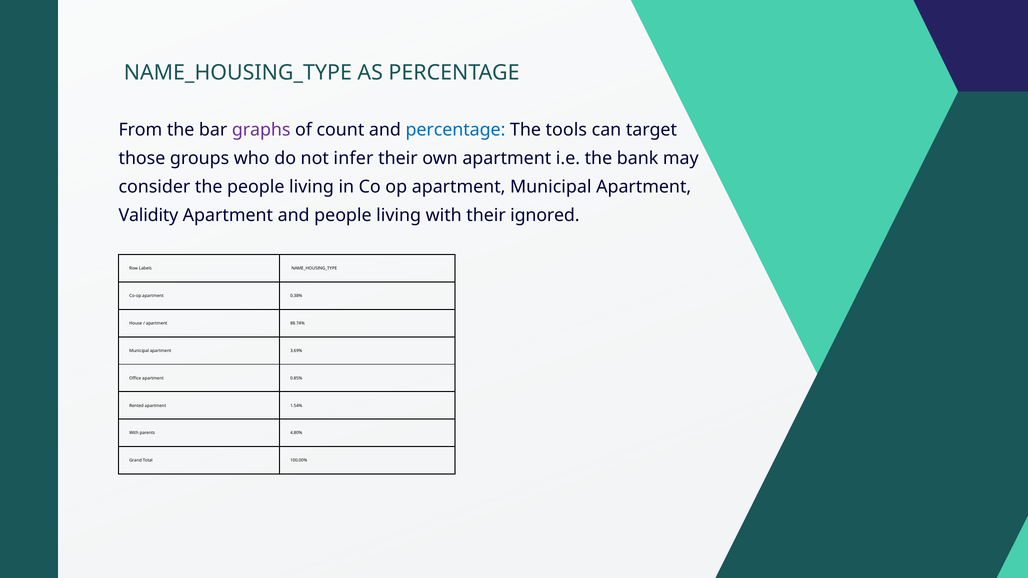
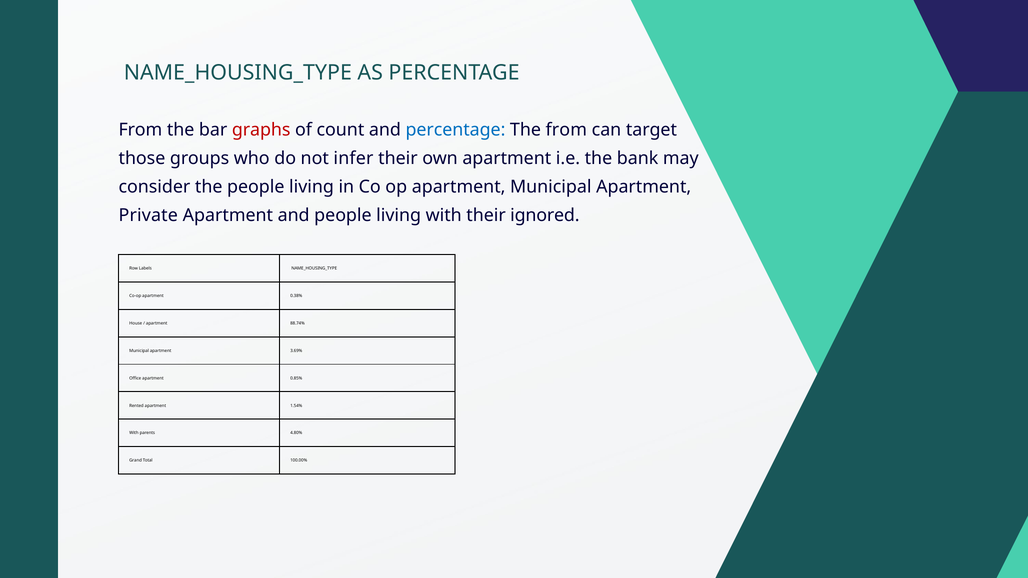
graphs colour: purple -> red (261, 130)
The tools: tools -> from (566, 130)
Validity: Validity -> Private (148, 216)
